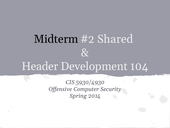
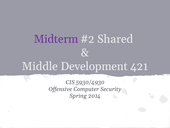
Midterm colour: black -> purple (56, 39)
Header: Header -> Middle (40, 66)
104: 104 -> 421 (139, 66)
